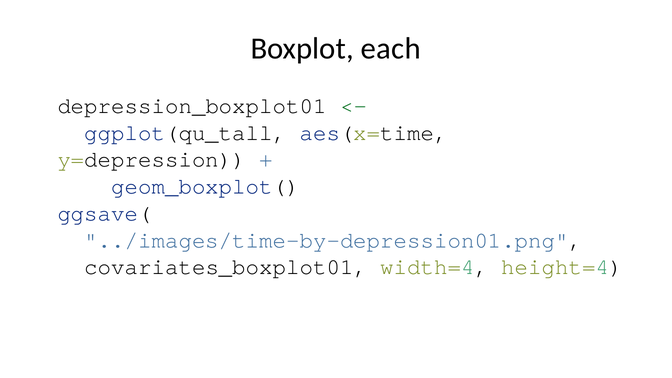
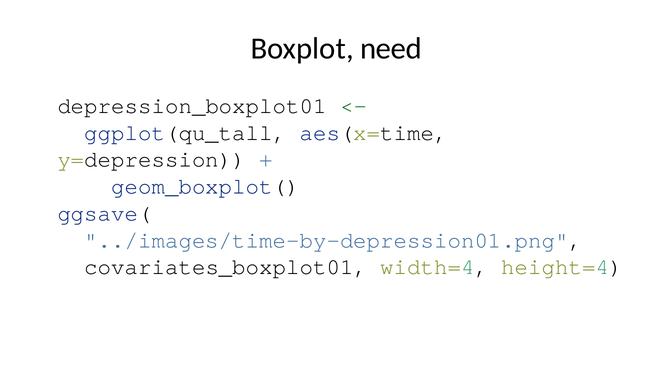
each: each -> need (391, 49)
